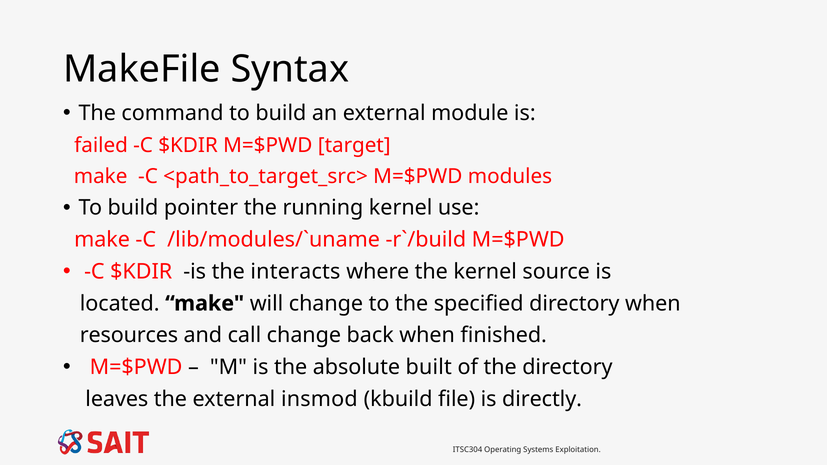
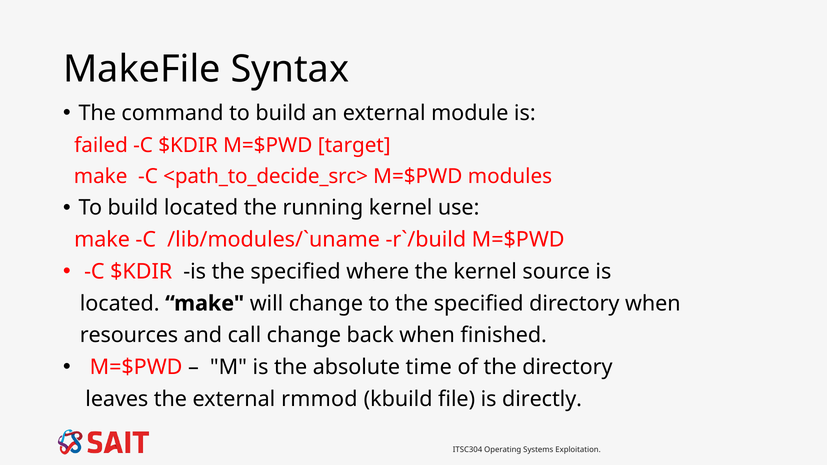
<path_to_target_src>: <path_to_target_src> -> <path_to_decide_src> (266, 177)
build pointer: pointer -> located (201, 208)
is the interacts: interacts -> specified (296, 272)
built: built -> time (429, 367)
insmod: insmod -> rmmod (319, 399)
